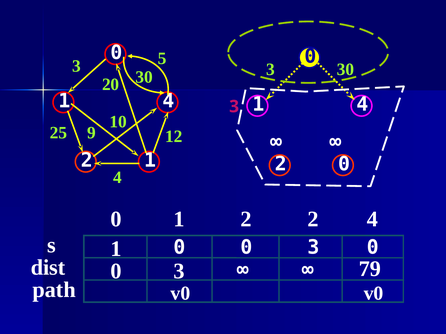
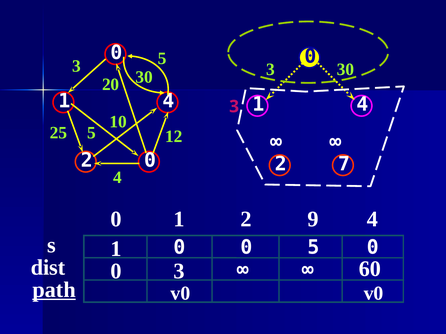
25 9: 9 -> 5 (91, 133)
1: 1 -> 0 (150, 161)
2 0: 0 -> 7 (344, 164)
2: 2 -> 9 (313, 220)
3: 3 -> 5 (313, 248)
79: 79 -> 60 (370, 269)
path underline: none -> present (54, 290)
